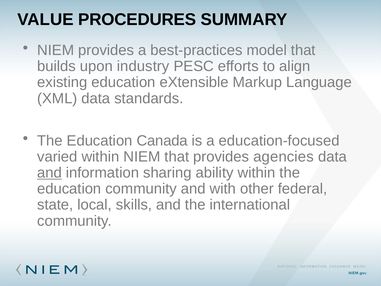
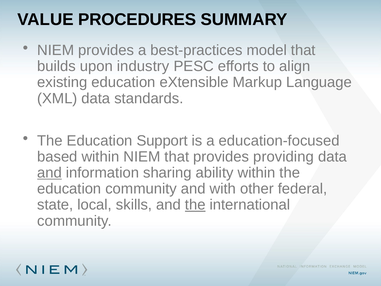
Canada: Canada -> Support (162, 141)
varied: varied -> based (57, 157)
agencies: agencies -> providing (284, 157)
the underline: none -> present (195, 205)
